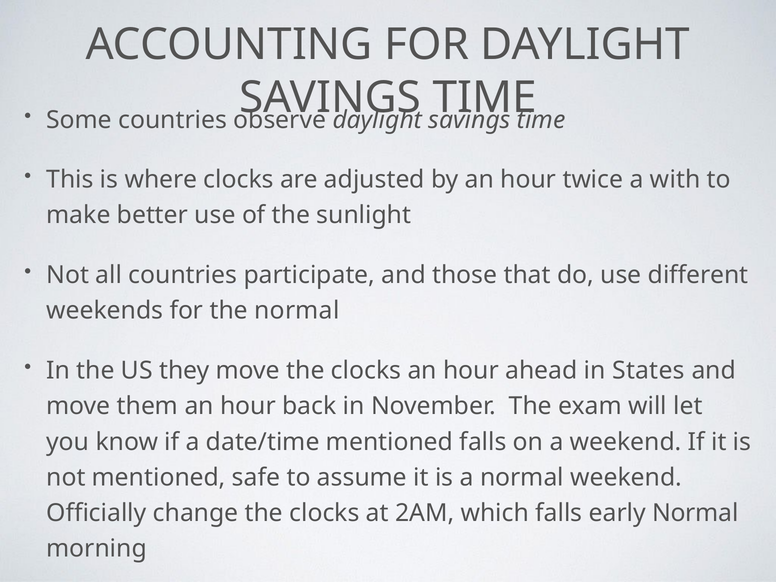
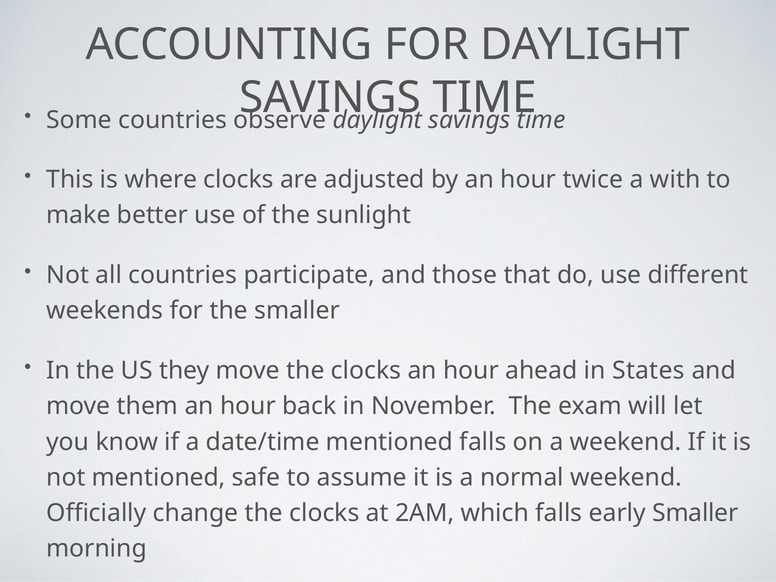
the normal: normal -> smaller (297, 311)
early Normal: Normal -> Smaller (695, 513)
